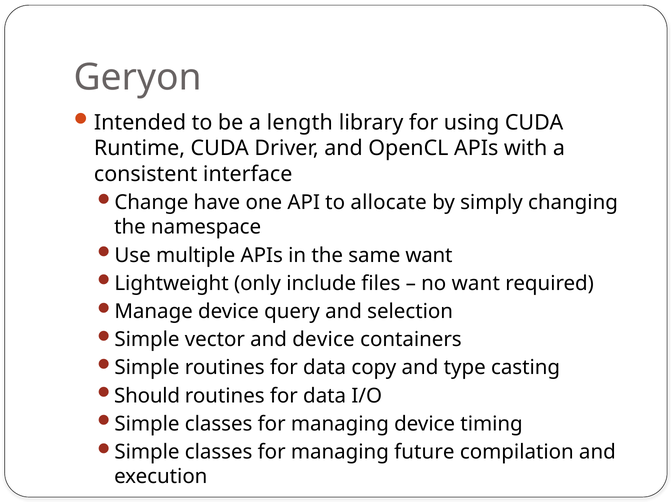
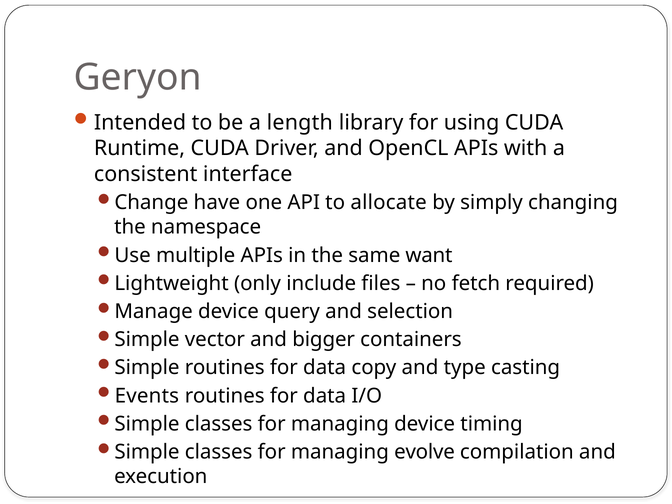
no want: want -> fetch (476, 283)
and device: device -> bigger (324, 340)
Should: Should -> Events (147, 396)
future: future -> evolve (425, 452)
